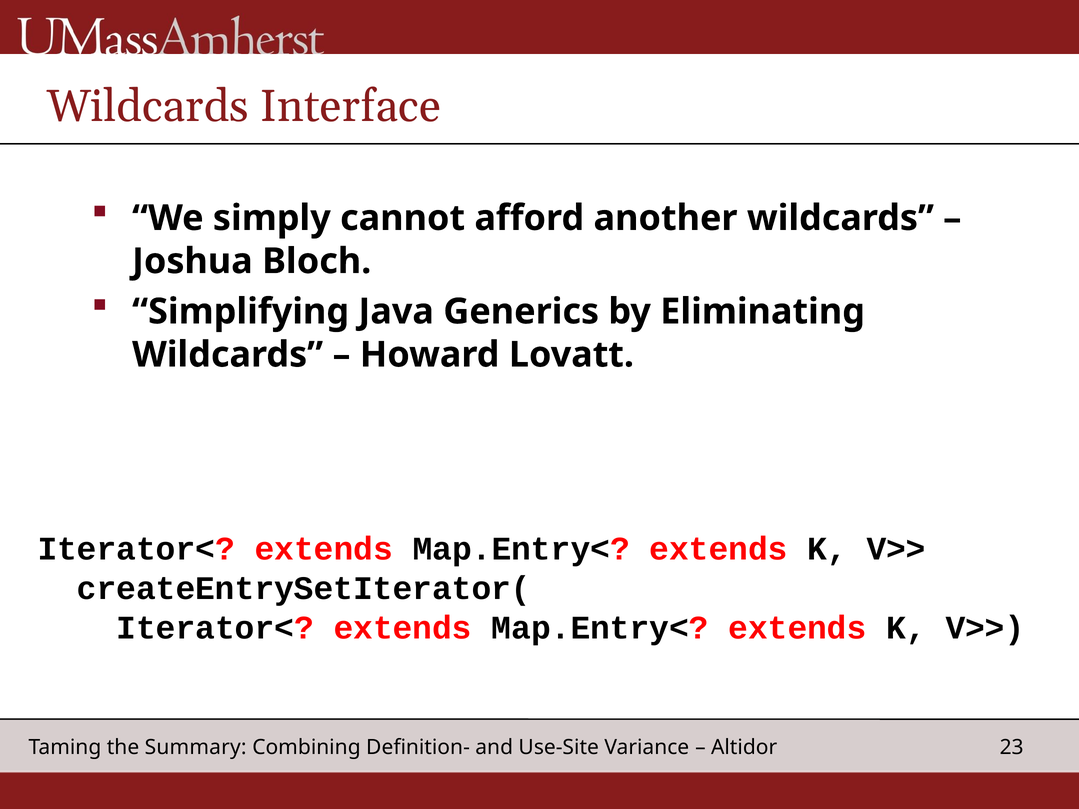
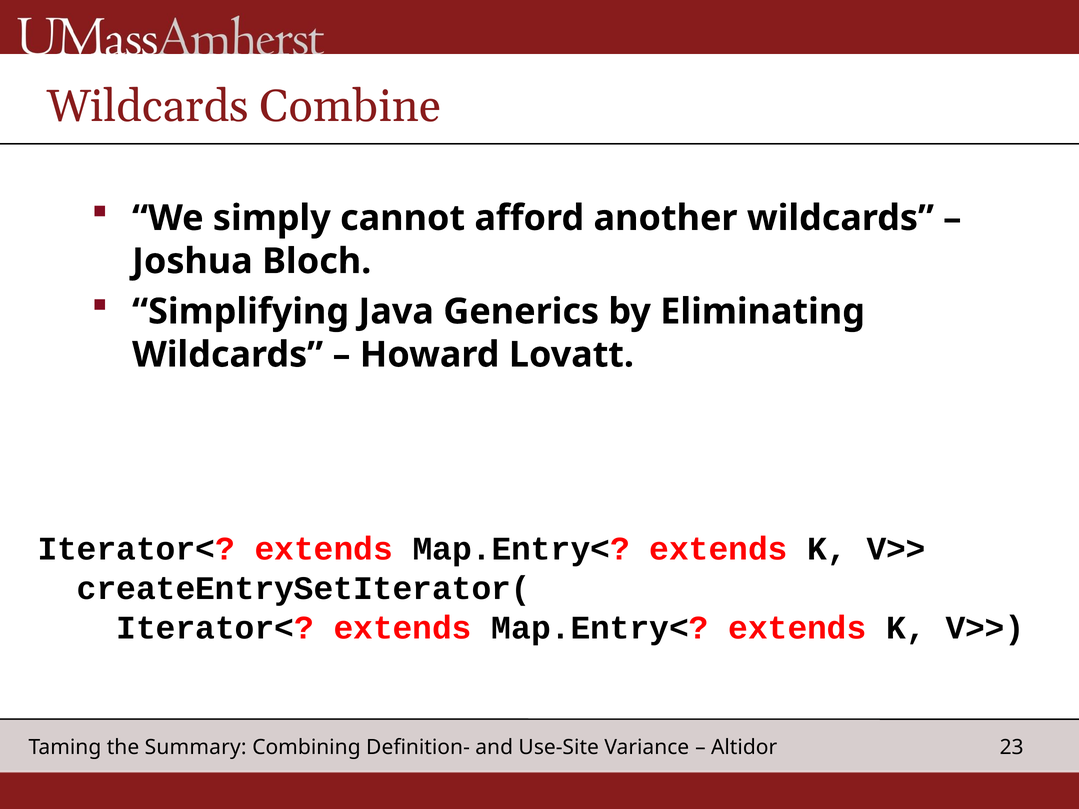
Interface: Interface -> Combine (350, 106)
